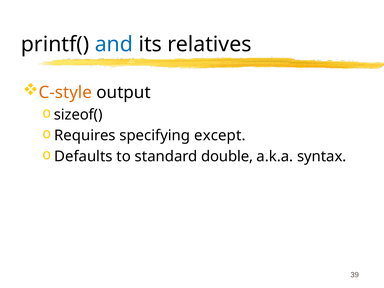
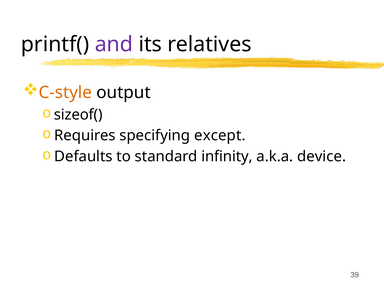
and colour: blue -> purple (114, 44)
double: double -> infinity (227, 156)
syntax: syntax -> device (322, 156)
